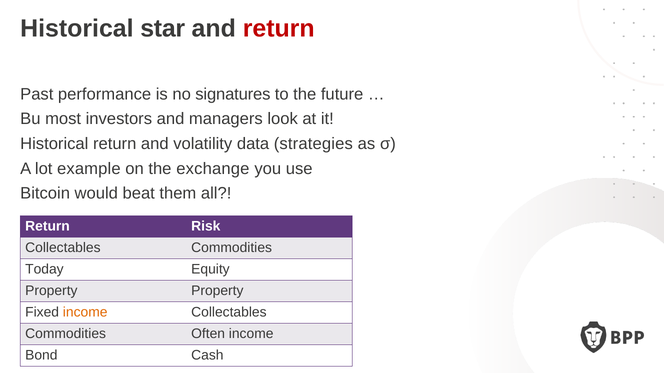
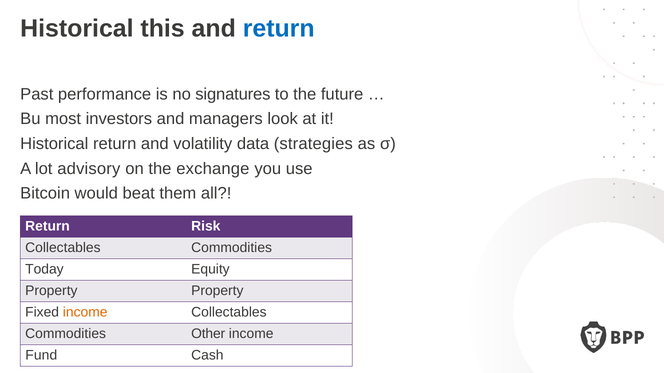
star: star -> this (163, 29)
return colour: red -> blue (279, 29)
example: example -> advisory (89, 169)
Often: Often -> Other (208, 334)
Bond: Bond -> Fund (41, 356)
